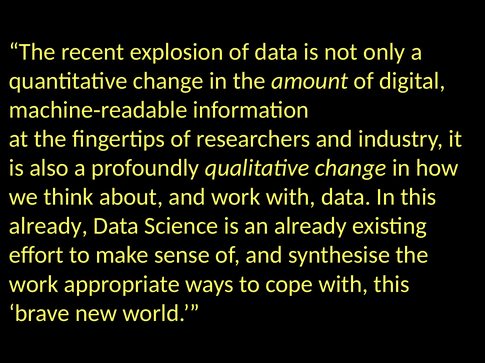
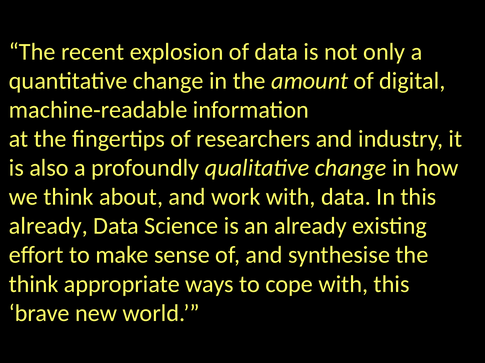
work: work -> think (34, 285)
